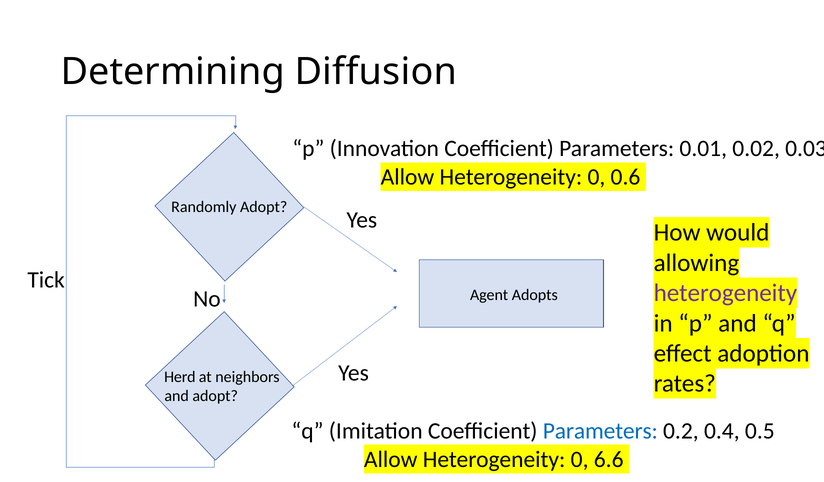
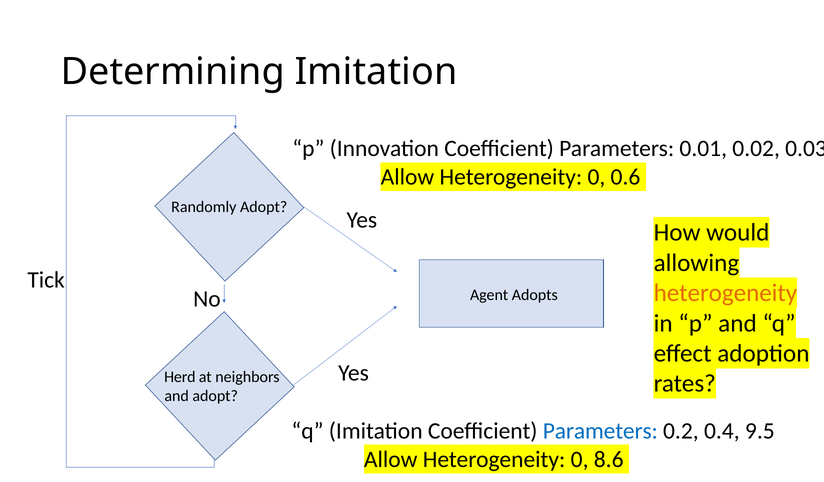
Determining Diffusion: Diffusion -> Imitation (376, 72)
heterogeneity colour: purple -> orange (725, 293)
0.5: 0.5 -> 9.5 (760, 431)
6.6: 6.6 -> 8.6 (609, 459)
